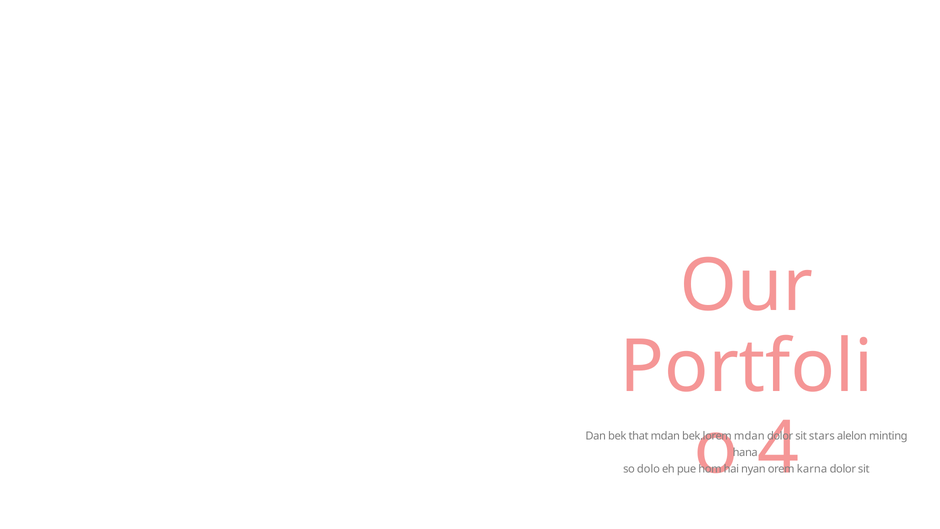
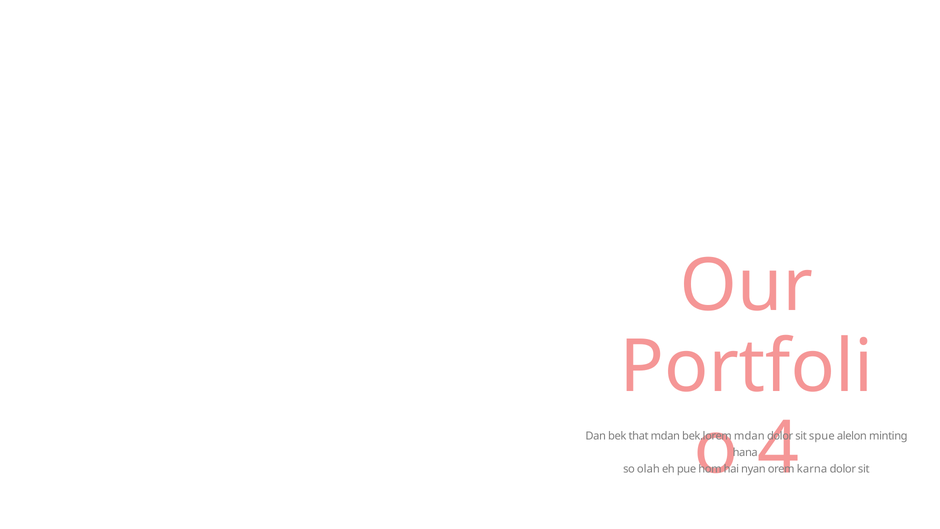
stars: stars -> spue (822, 436)
dolo: dolo -> olah (648, 469)
